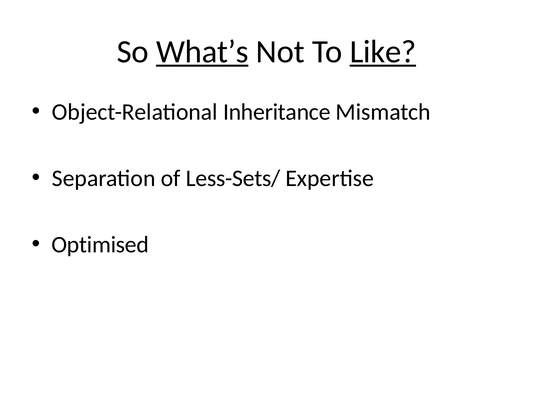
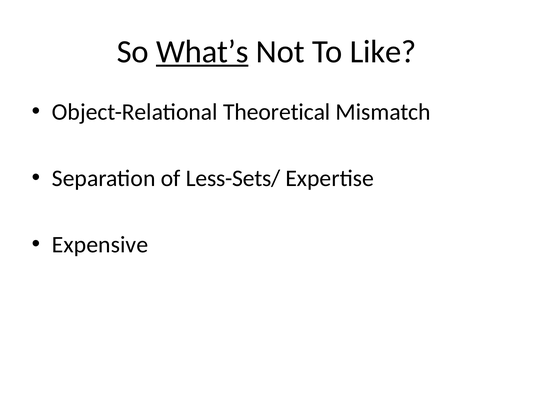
Like underline: present -> none (383, 52)
Inheritance: Inheritance -> Theoretical (277, 112)
Optimised: Optimised -> Expensive (100, 245)
